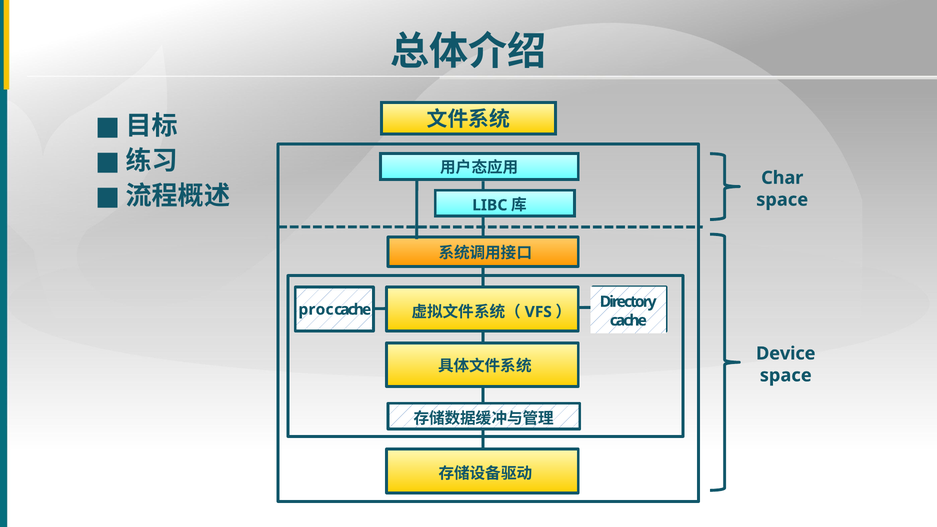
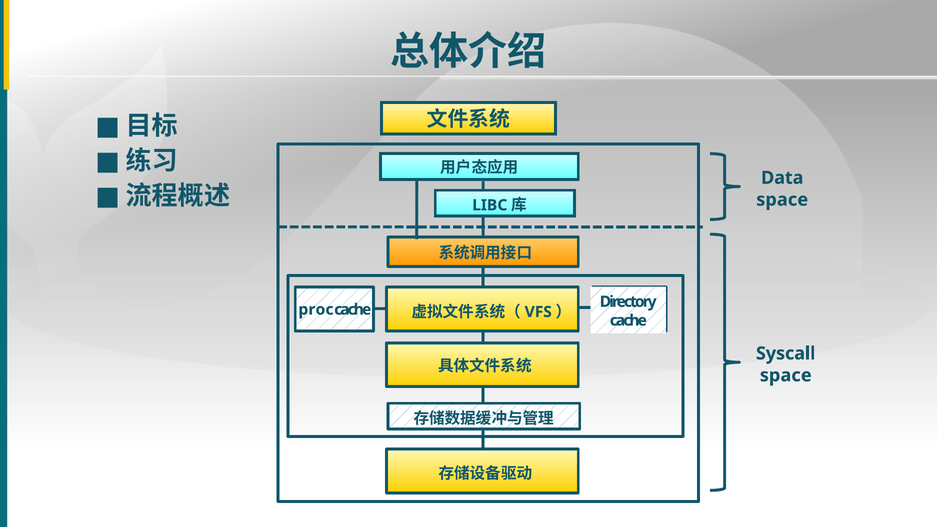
Char: Char -> Data (782, 178)
Device: Device -> Syscall (786, 354)
